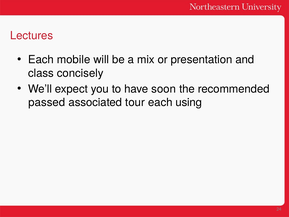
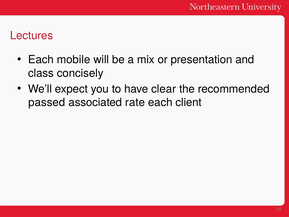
soon: soon -> clear (164, 89)
tour: tour -> rate (135, 102)
using: using -> client (189, 102)
